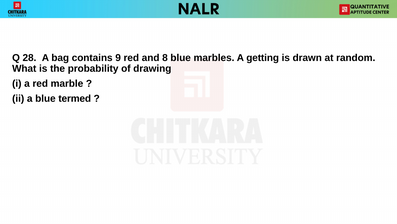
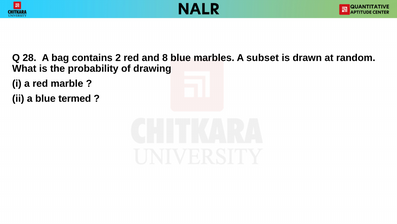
9: 9 -> 2 (118, 58)
getting: getting -> subset (263, 58)
